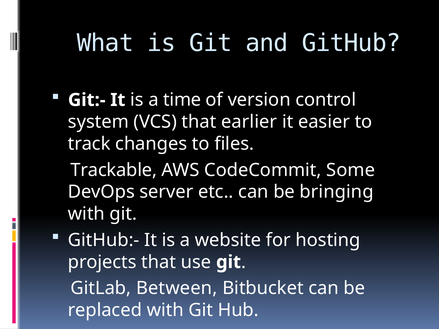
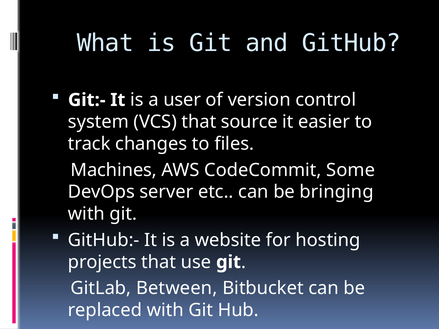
time: time -> user (182, 100)
earlier: earlier -> source (249, 122)
Trackable: Trackable -> Machines (114, 170)
